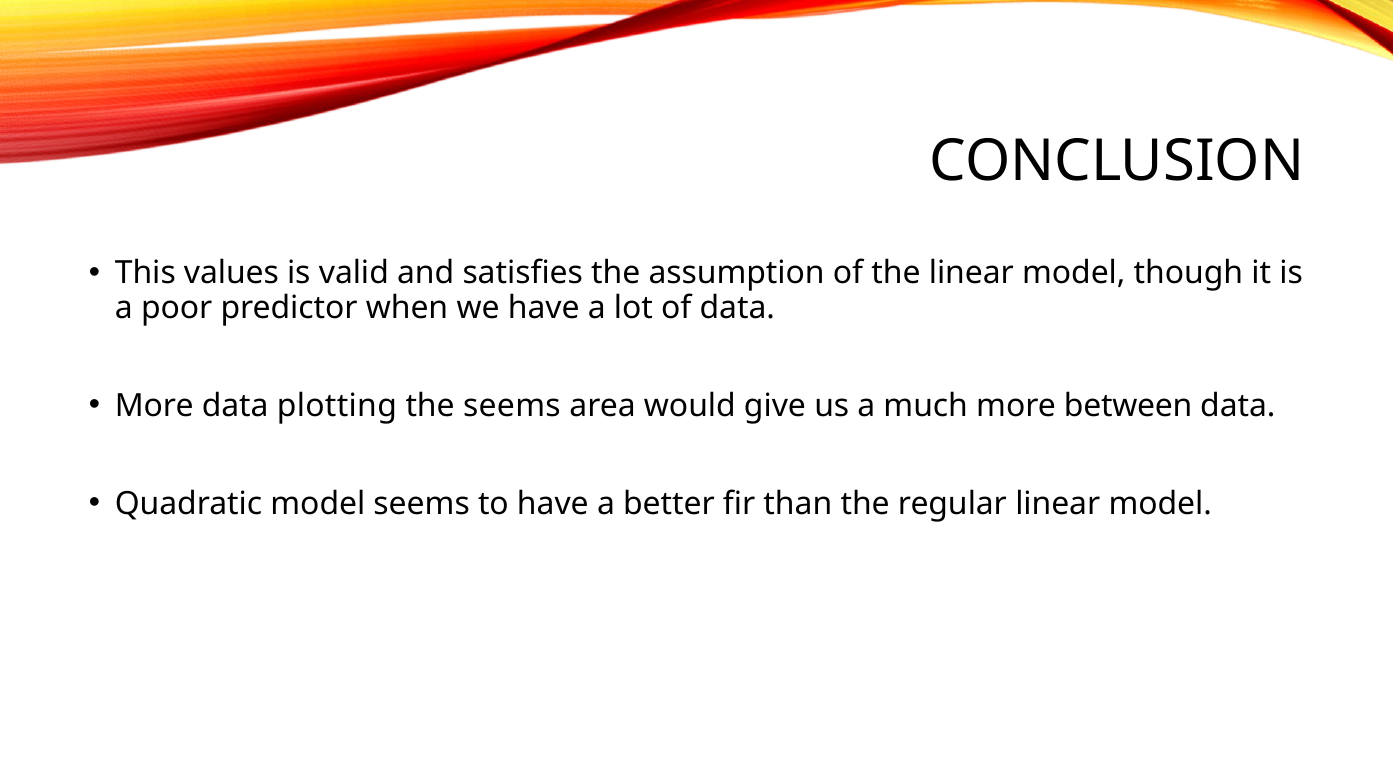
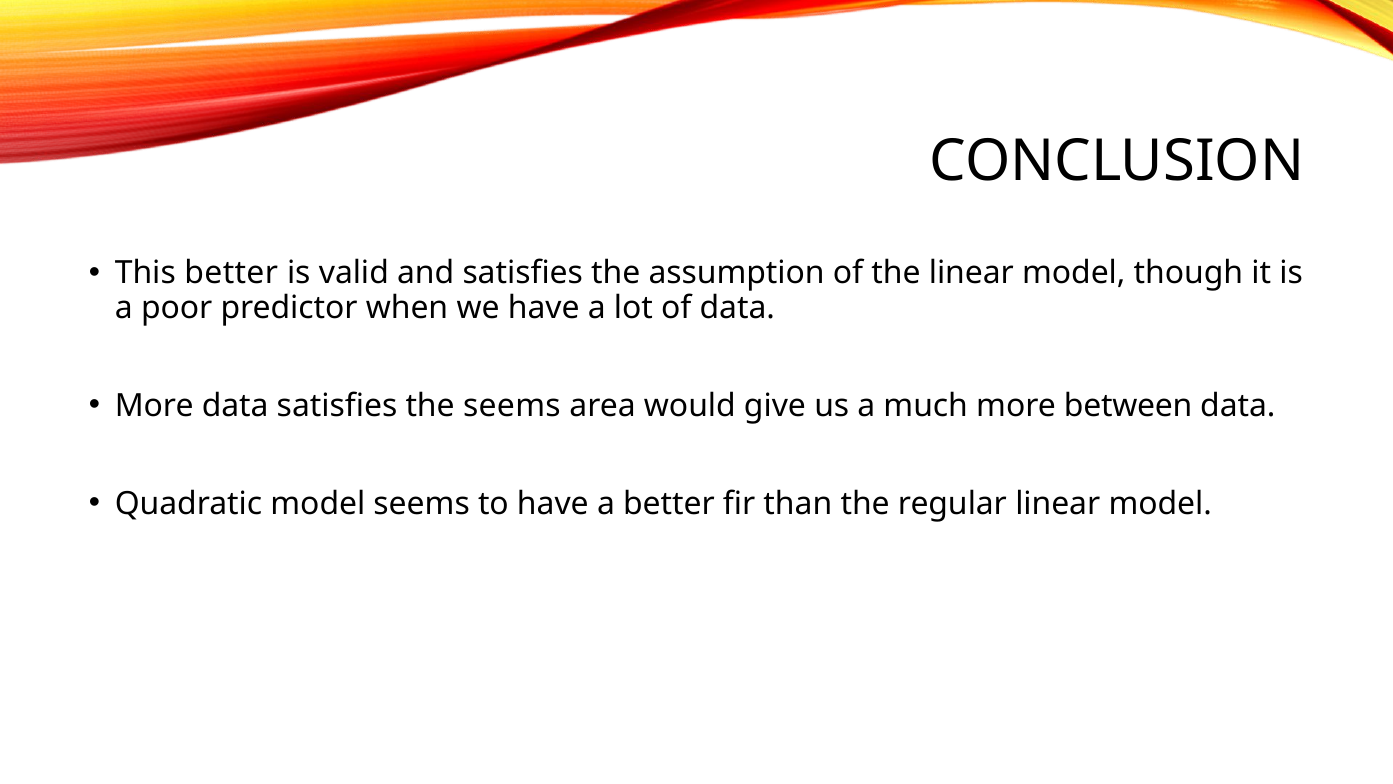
This values: values -> better (231, 273)
data plotting: plotting -> satisfies (337, 405)
